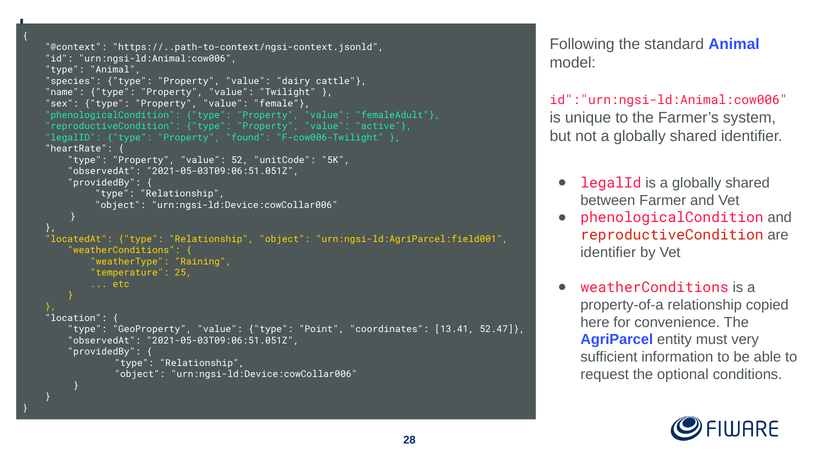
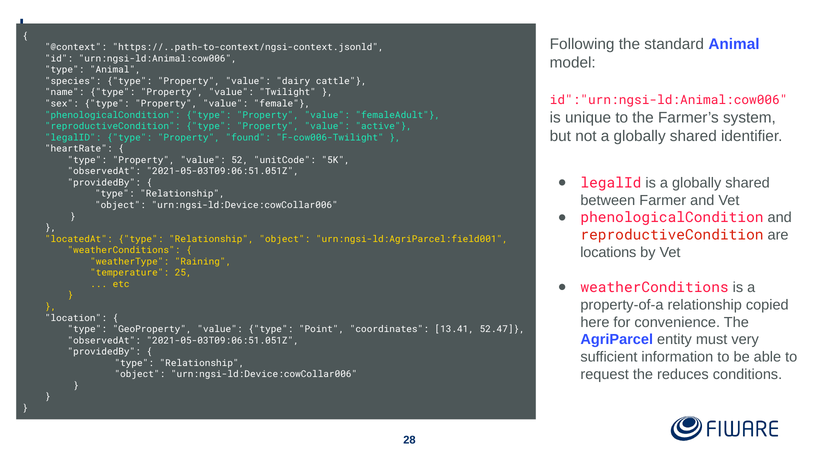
identifier: identifier -> locations (608, 252)
optional: optional -> reduces (683, 374)
